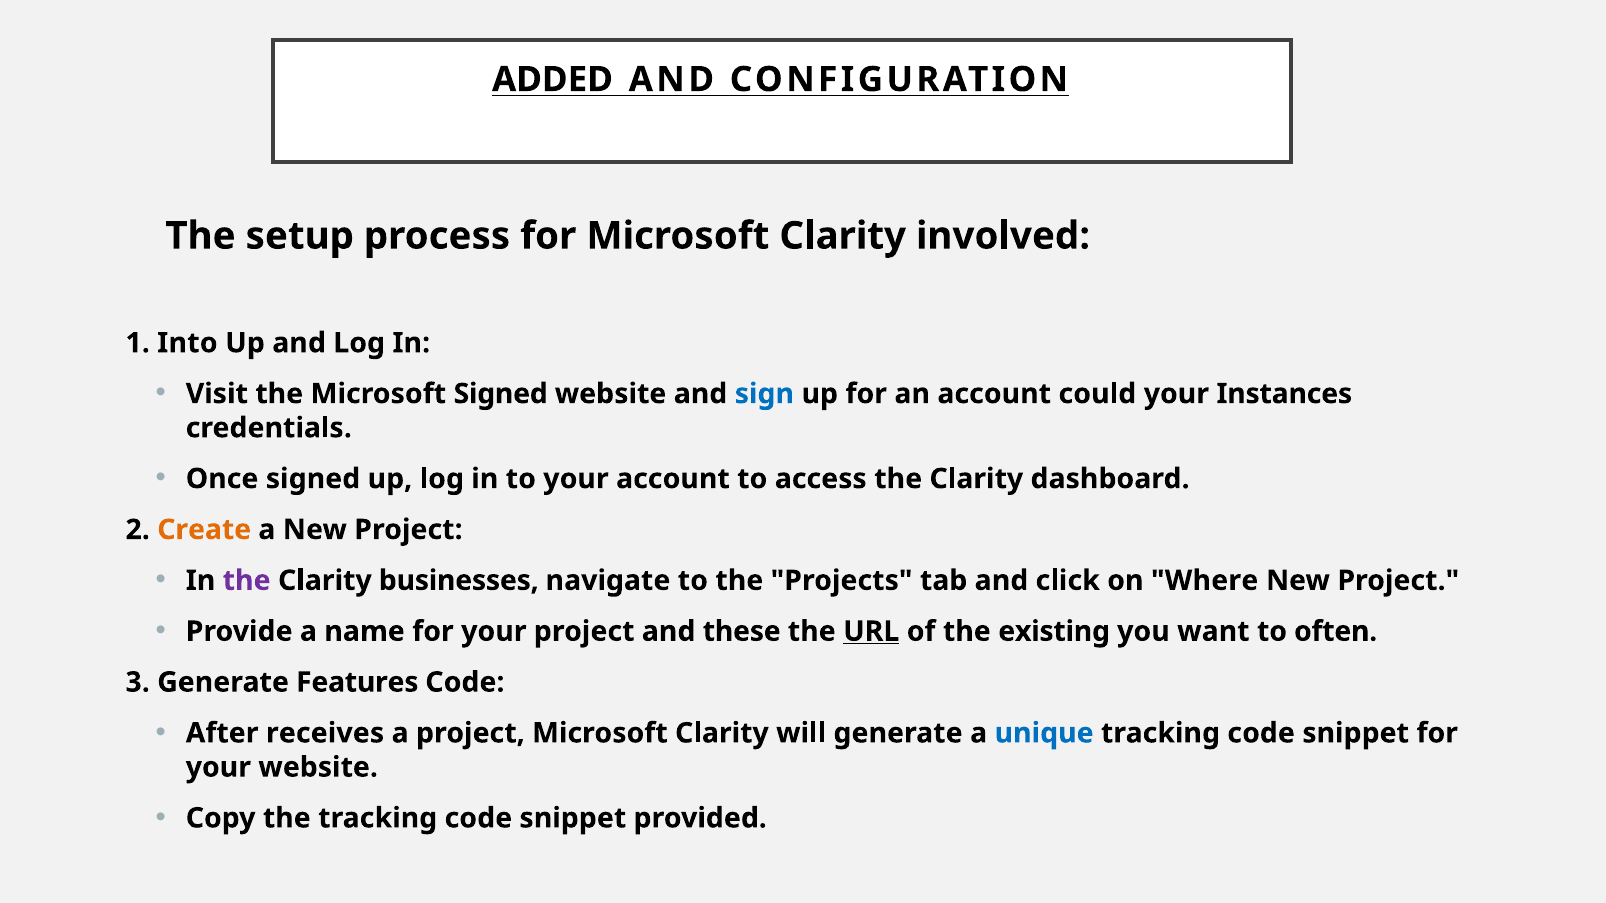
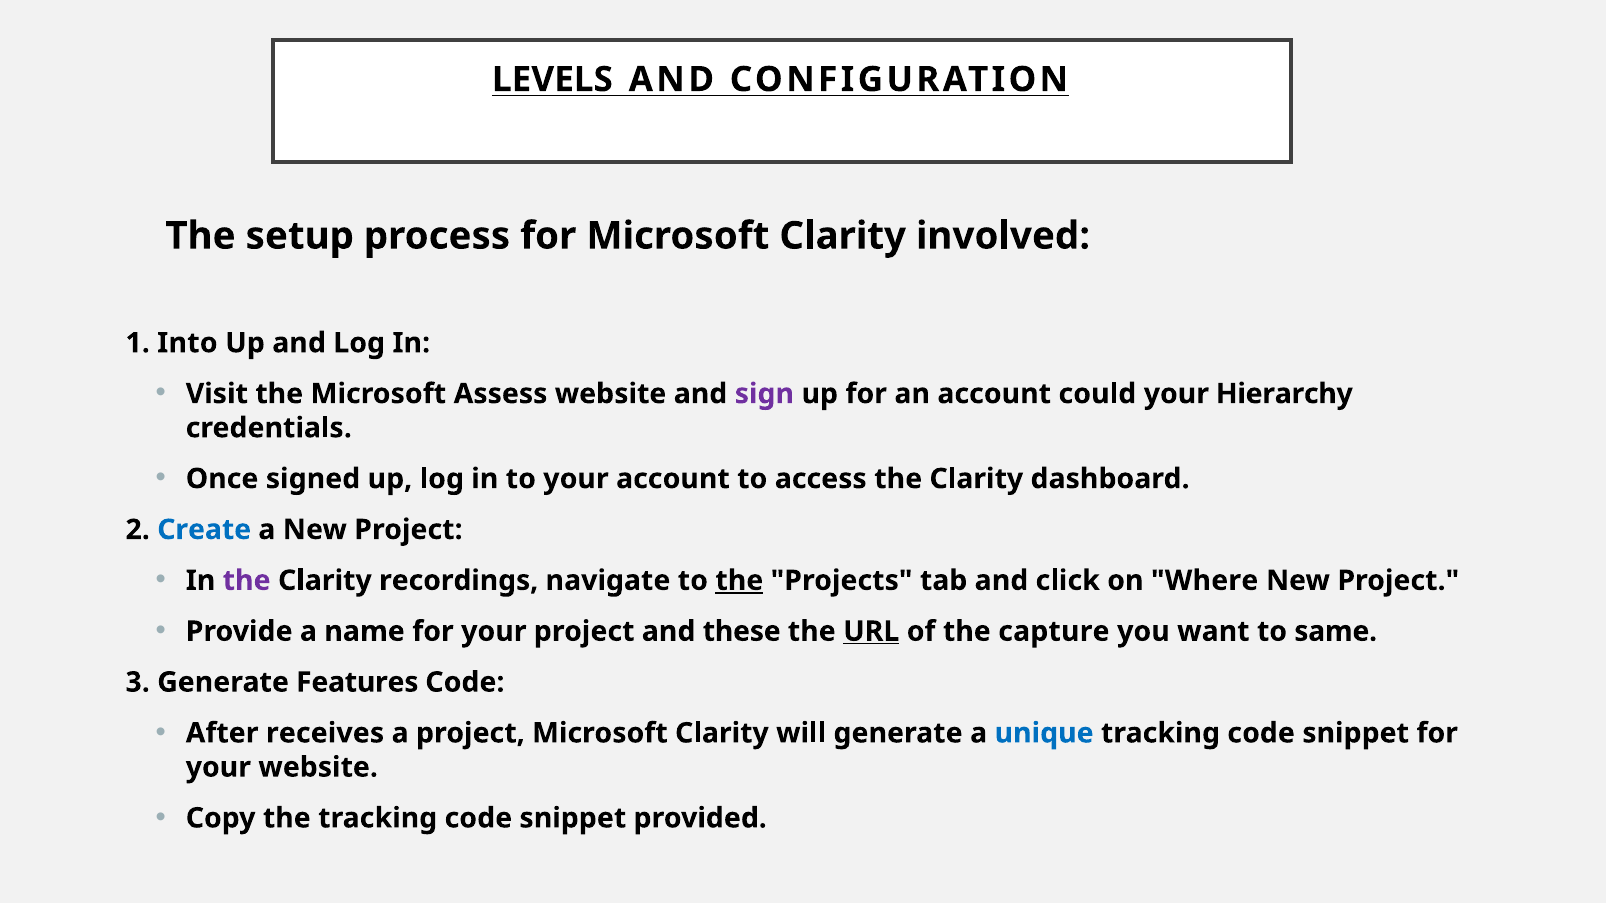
ADDED: ADDED -> LEVELS (552, 80)
Microsoft Signed: Signed -> Assess (501, 394)
sign colour: blue -> purple (764, 394)
Instances: Instances -> Hierarchy (1284, 394)
Create colour: orange -> blue (204, 530)
businesses: businesses -> recordings (459, 581)
the underline: none -> present (739, 581)
existing: existing -> capture (1054, 632)
often: often -> same (1336, 632)
